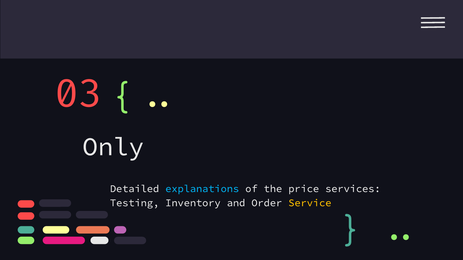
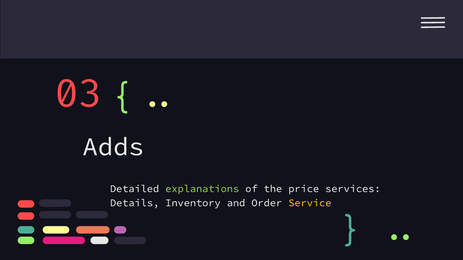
Only: Only -> Adds (113, 147)
explanations colour: light blue -> light green (202, 189)
Testing: Testing -> Details (135, 203)
